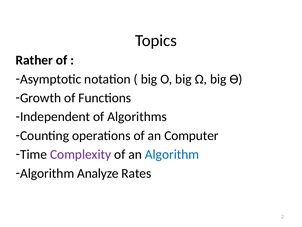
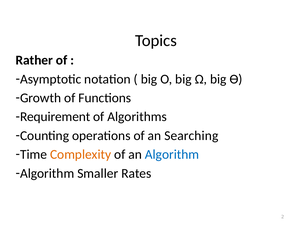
Independent: Independent -> Requirement (55, 117)
Computer: Computer -> Searching (191, 135)
Complexity colour: purple -> orange (81, 154)
Analyze: Analyze -> Smaller (98, 173)
